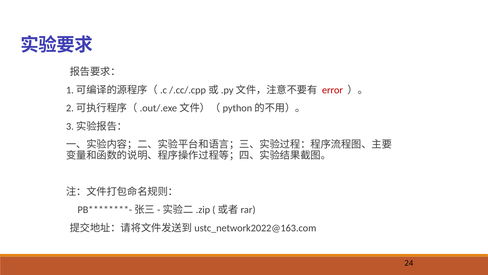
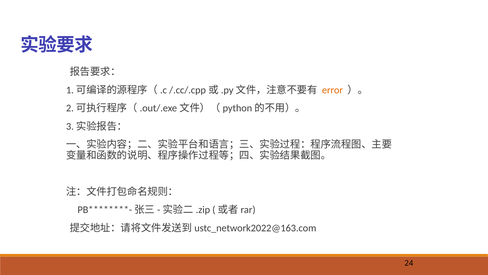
error colour: red -> orange (332, 90)
